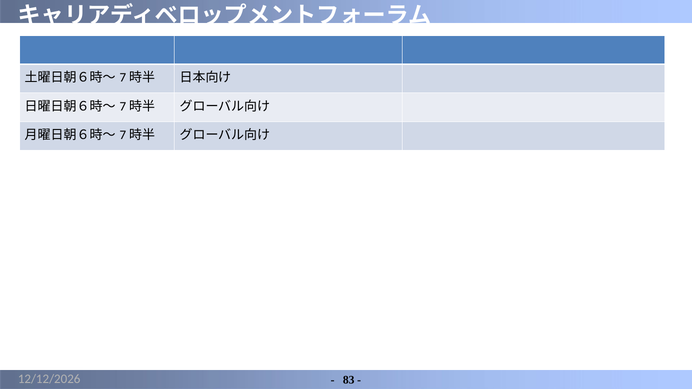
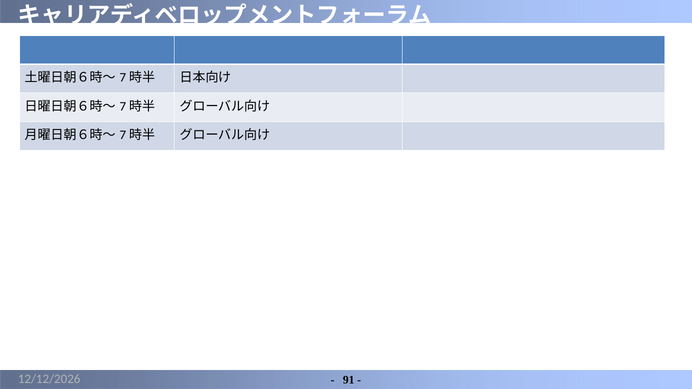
83: 83 -> 91 (349, 380)
